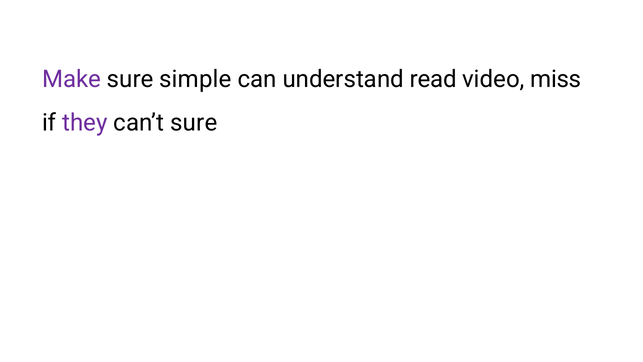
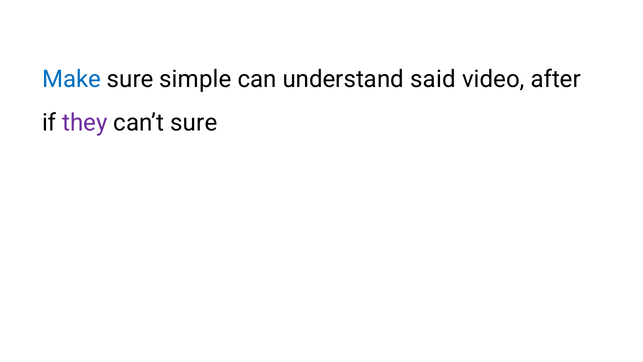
Make colour: purple -> blue (72, 79)
read: read -> said (433, 79)
miss: miss -> after (556, 79)
